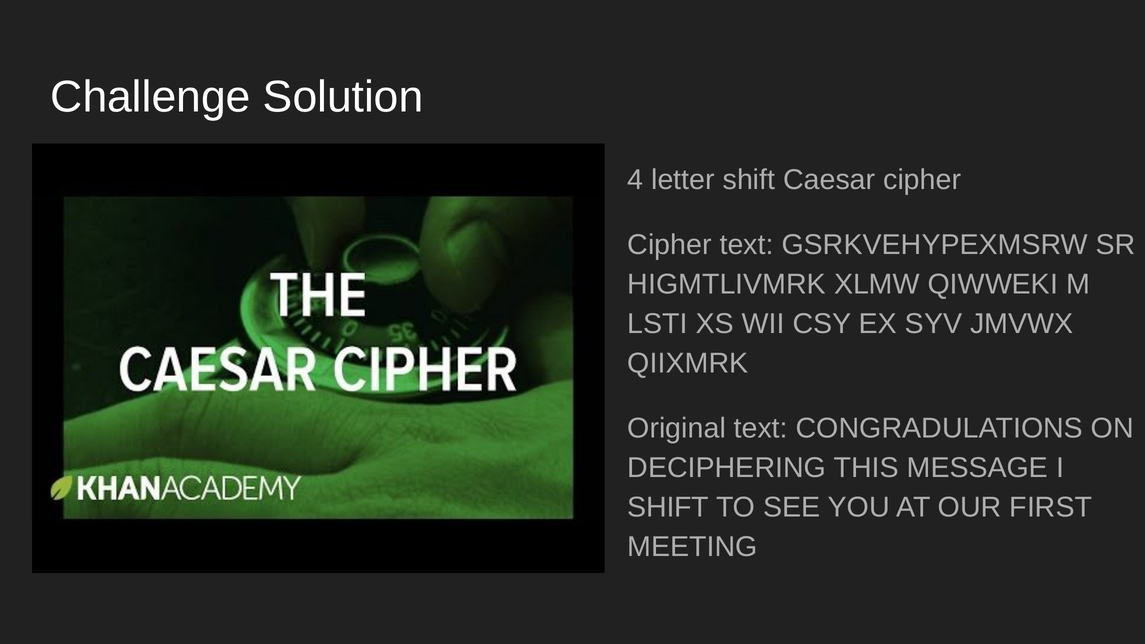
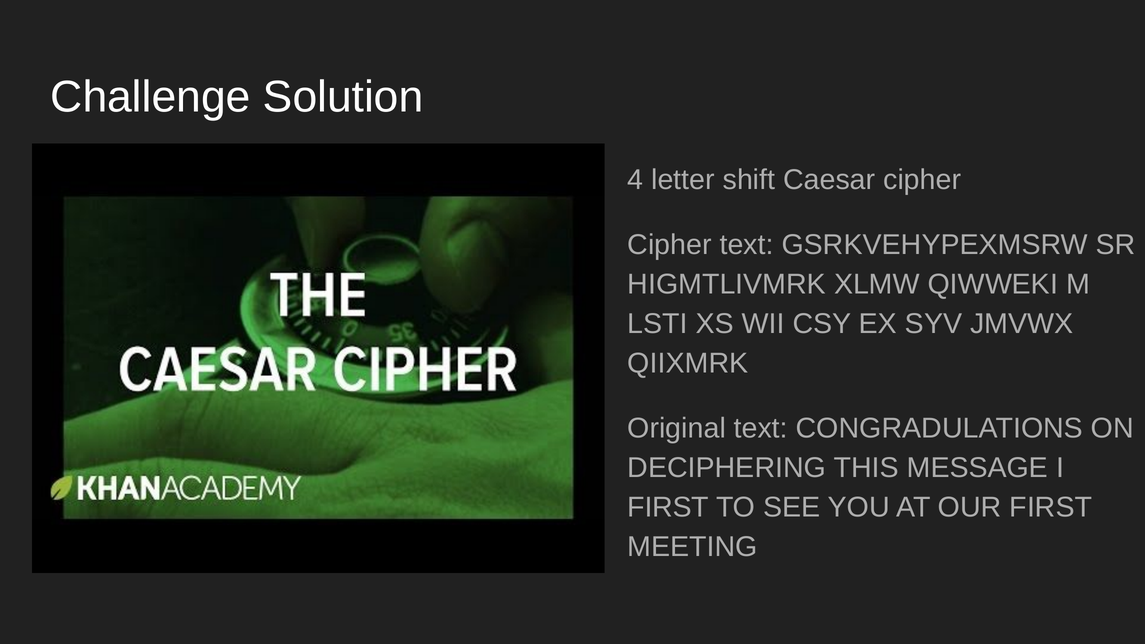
SHIFT: SHIFT -> FIRST (668, 507)
